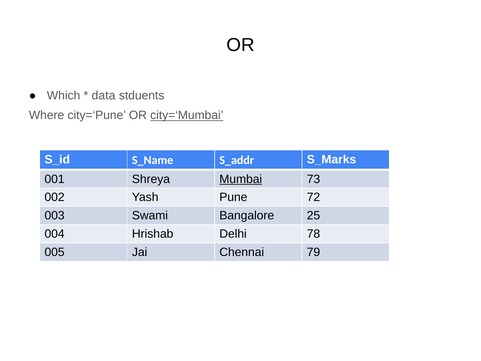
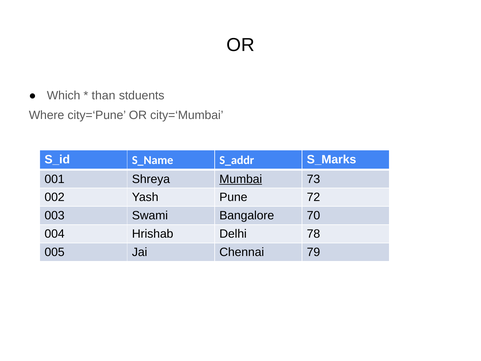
data: data -> than (104, 96)
city=‘Mumbai underline: present -> none (187, 115)
25: 25 -> 70 (313, 216)
